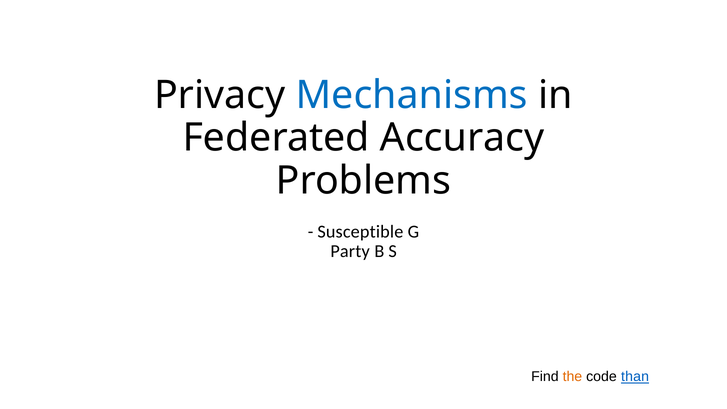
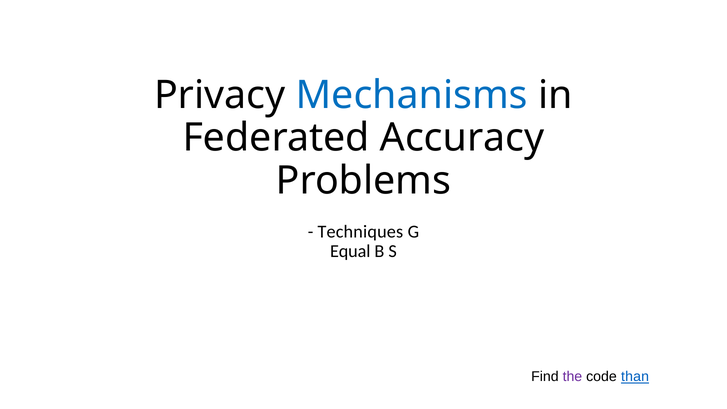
Susceptible: Susceptible -> Techniques (360, 232)
Party: Party -> Equal (350, 251)
the colour: orange -> purple (572, 377)
